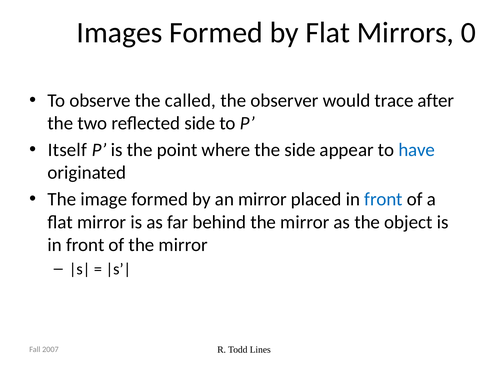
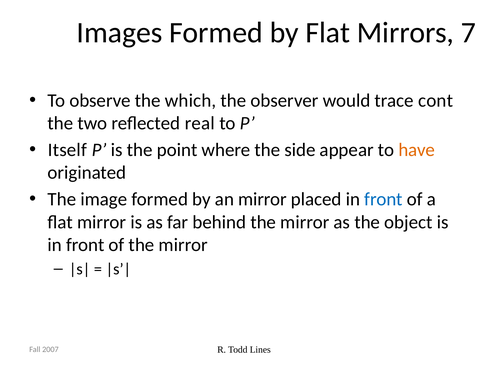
0: 0 -> 7 (468, 33)
called: called -> which (191, 101)
after: after -> cont (436, 101)
reflected side: side -> real (200, 123)
have colour: blue -> orange (417, 150)
